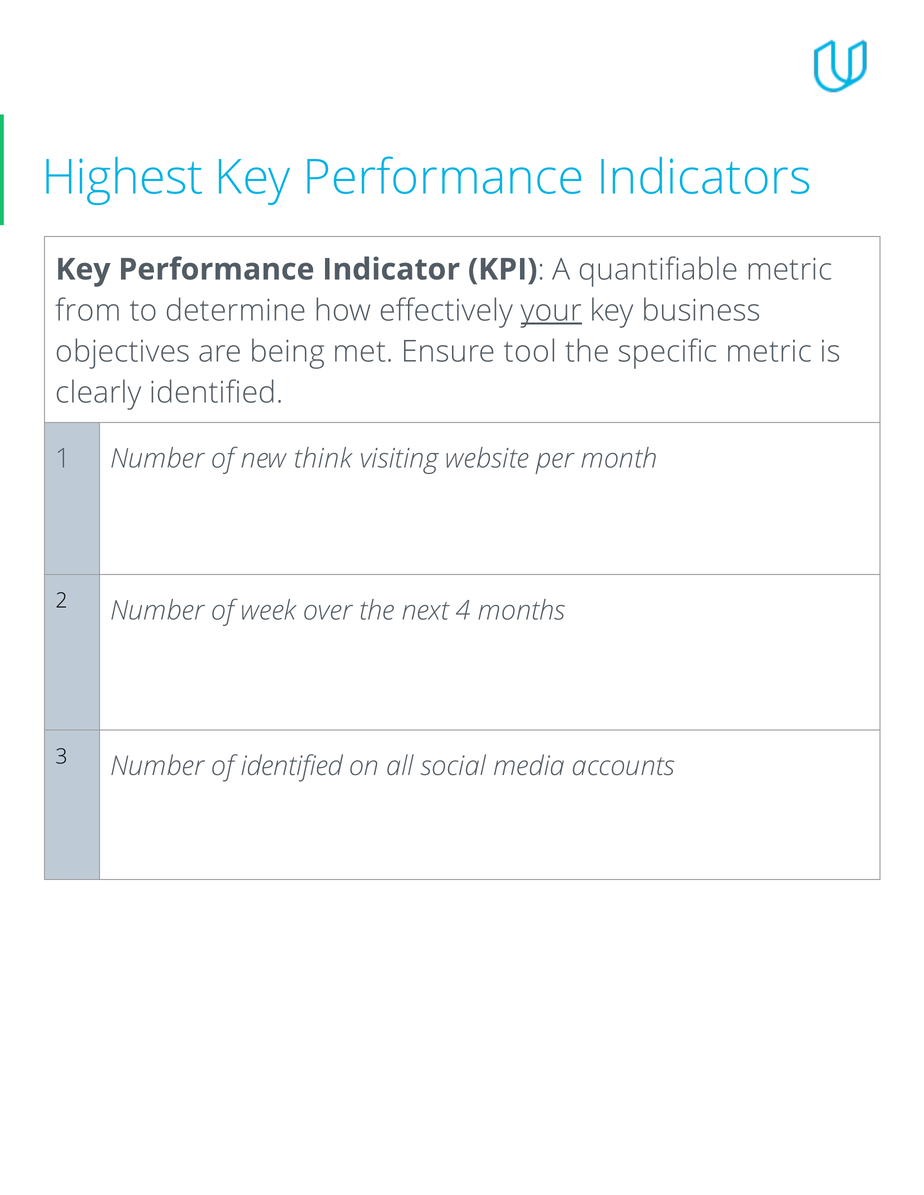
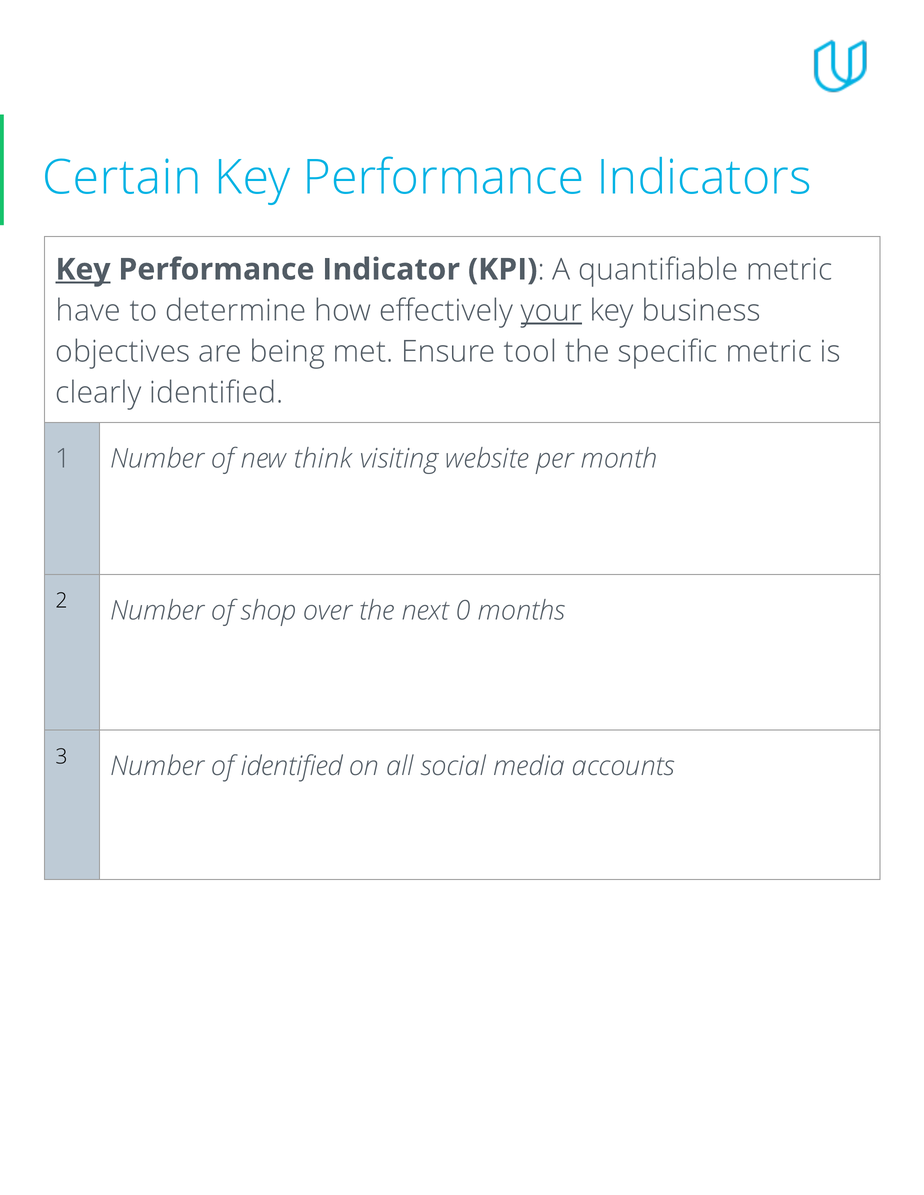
Highest: Highest -> Certain (122, 178)
Key underline: none -> present (83, 270)
from: from -> have (88, 311)
week: week -> shop (269, 611)
4: 4 -> 0 (463, 611)
